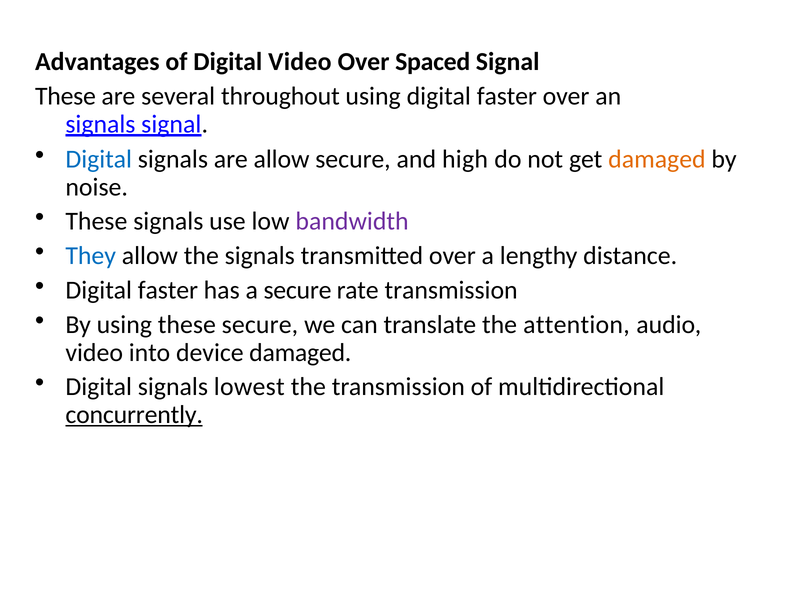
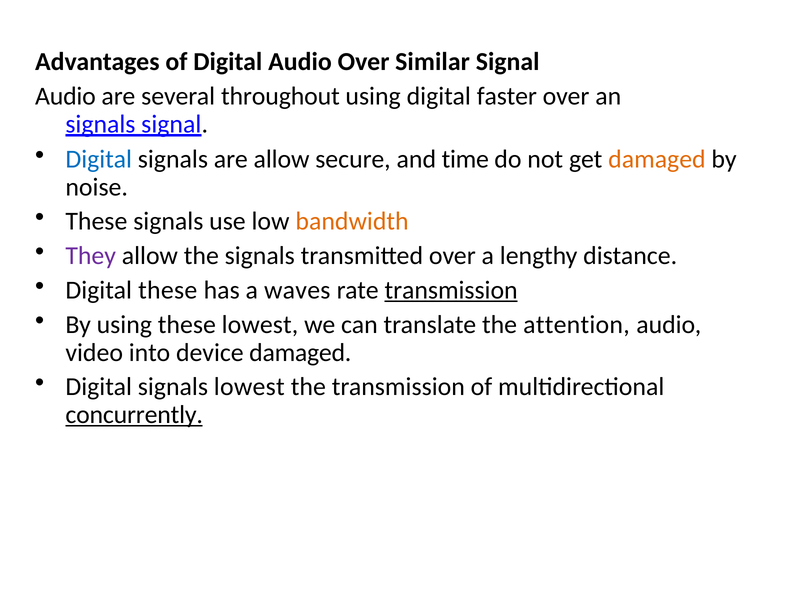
Digital Video: Video -> Audio (300, 62)
Spaced: Spaced -> Similar (433, 62)
These: These -> Audio (65, 96)
high: high -> time (465, 159)
bandwidth colour: purple -> orange (352, 221)
They colour: blue -> purple (91, 256)
faster: faster -> these (168, 290)
a secure: secure -> waves (297, 290)
transmission underline: none -> present (451, 290)
these secure: secure -> lowest (260, 324)
